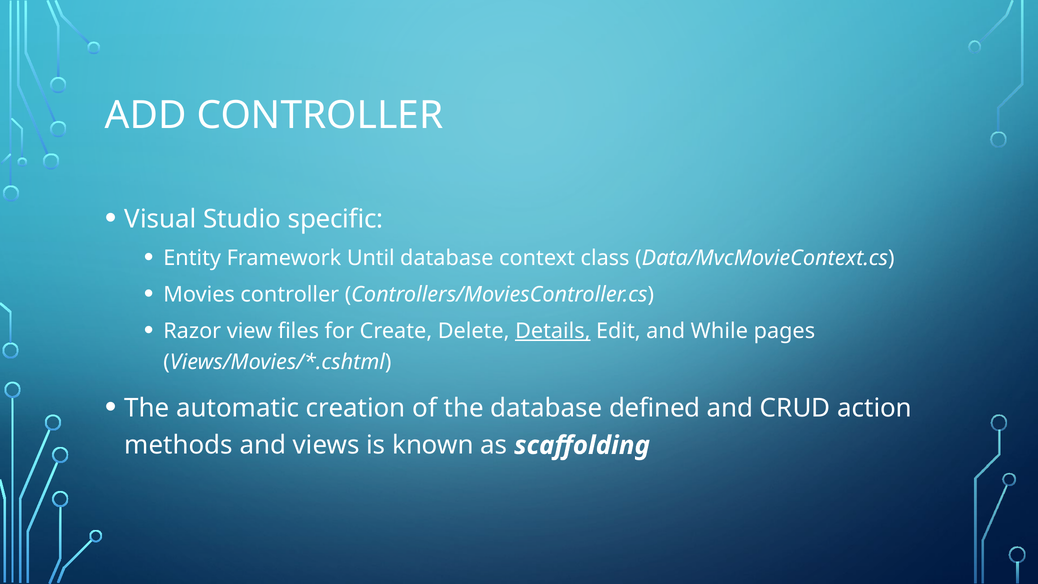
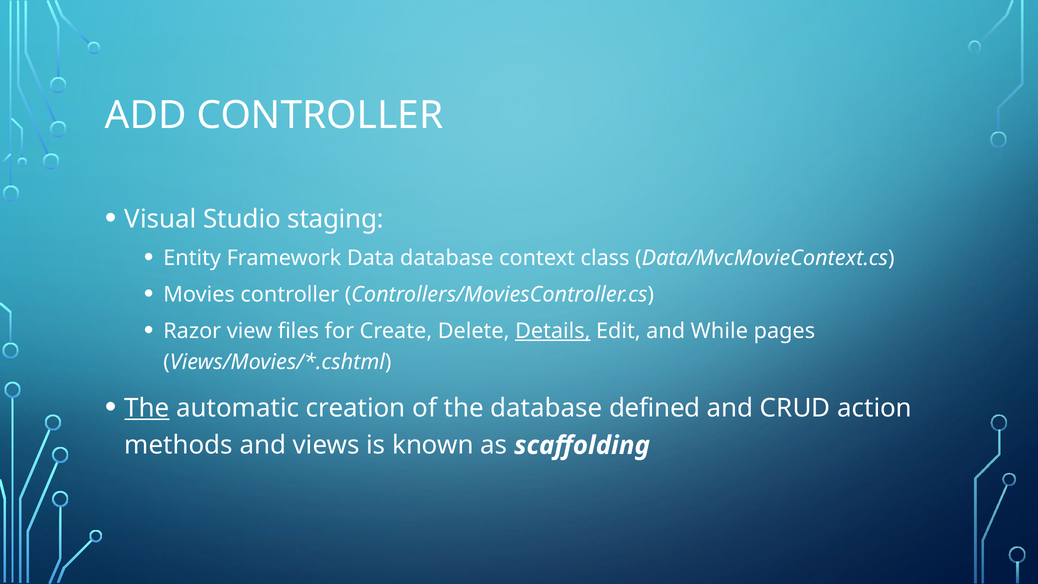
specific: specific -> staging (336, 219)
Until: Until -> Data (371, 258)
The underline: none -> present (147, 408)
